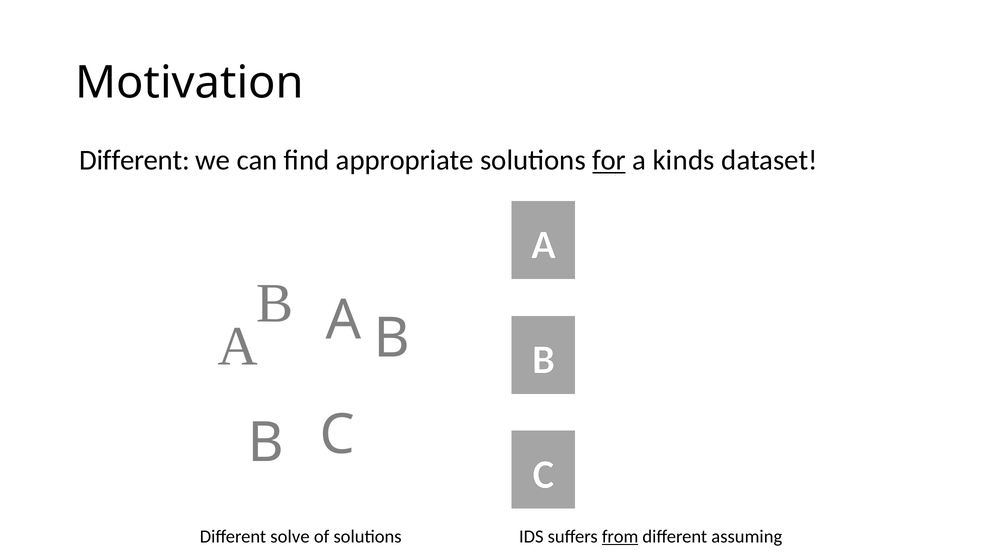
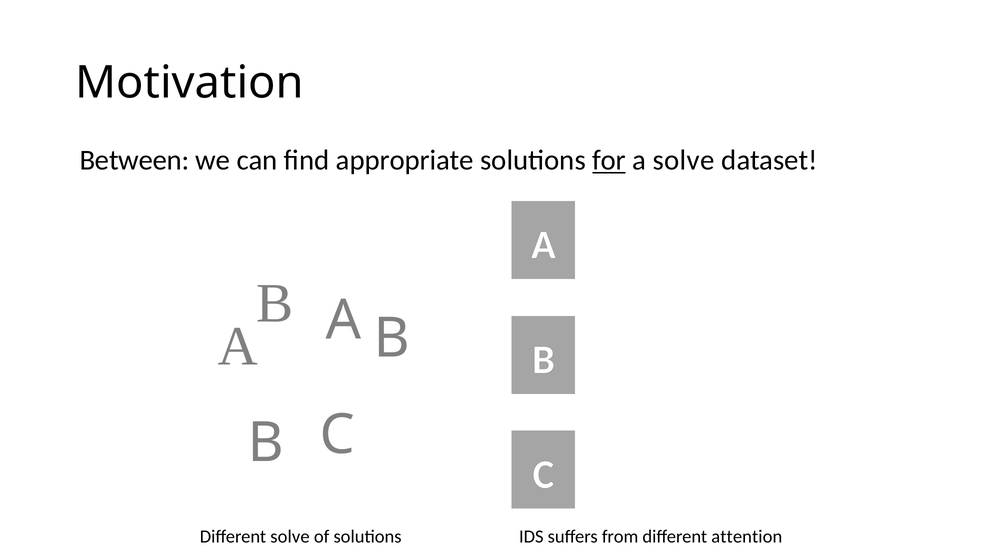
Different: Different -> Between (134, 160)
a kinds: kinds -> solve (684, 160)
from underline: present -> none (620, 537)
assuming: assuming -> attention (747, 537)
